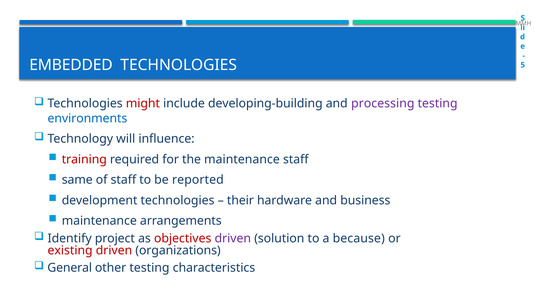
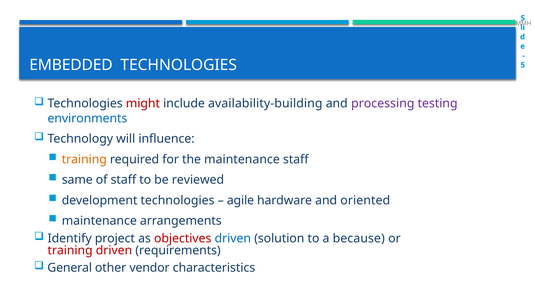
developing-building: developing-building -> availability-building (265, 104)
training colour: red -> orange (84, 159)
reported: reported -> reviewed (198, 180)
their: their -> agile (240, 200)
business: business -> oriented (365, 200)
driven colour: purple -> blue (233, 238)
existing: existing -> training (70, 250)
organizations: organizations -> requirements (178, 250)
other testing: testing -> vendor (150, 268)
